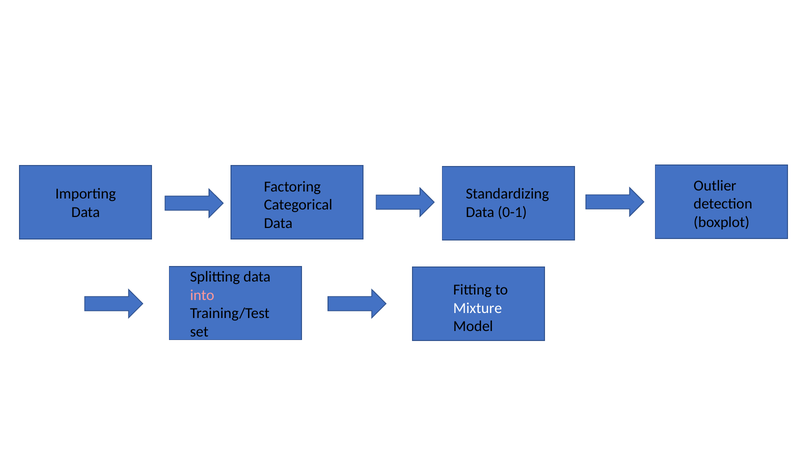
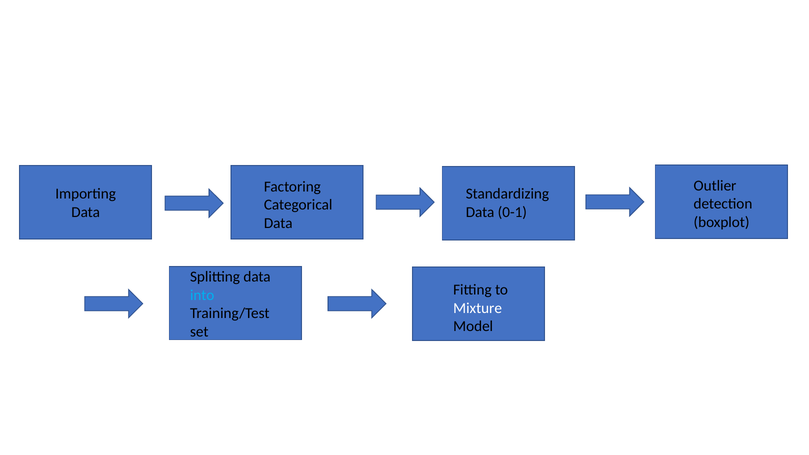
into colour: pink -> light blue (202, 295)
